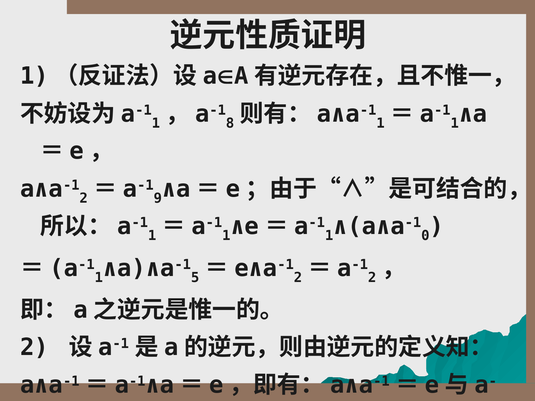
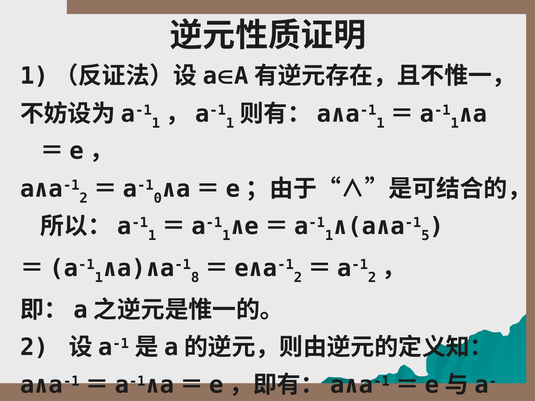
8: 8 -> 1 (230, 123)
9: 9 -> 0 (158, 198)
0: 0 -> 5 (425, 236)
5: 5 -> 8 (195, 278)
